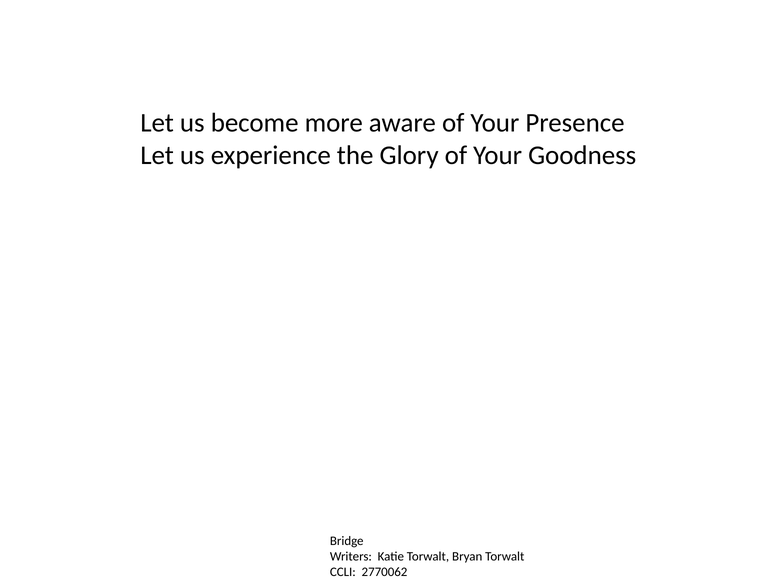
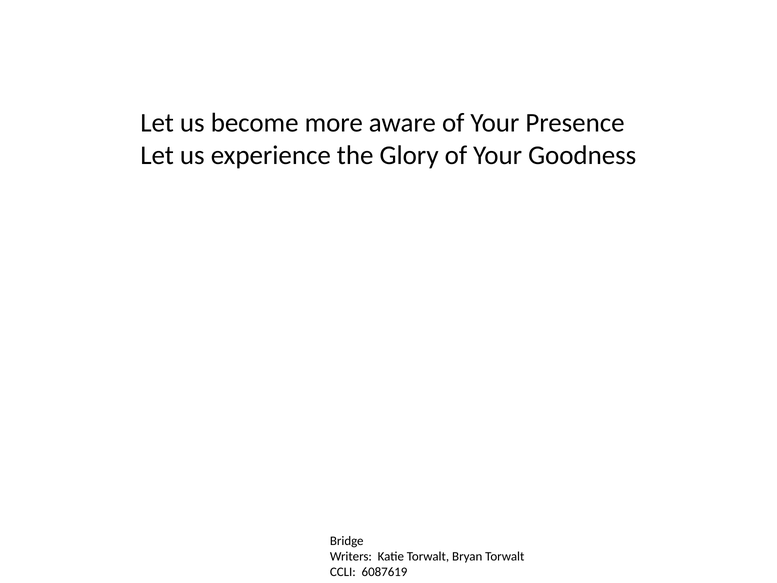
2770062: 2770062 -> 6087619 (385, 572)
